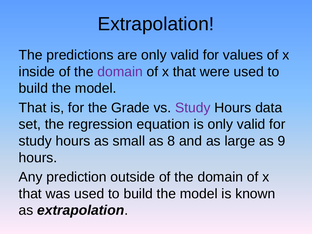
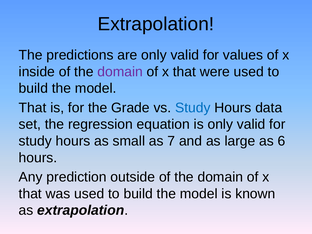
Study colour: purple -> blue (193, 108)
8: 8 -> 7 (171, 141)
9: 9 -> 6 (282, 141)
